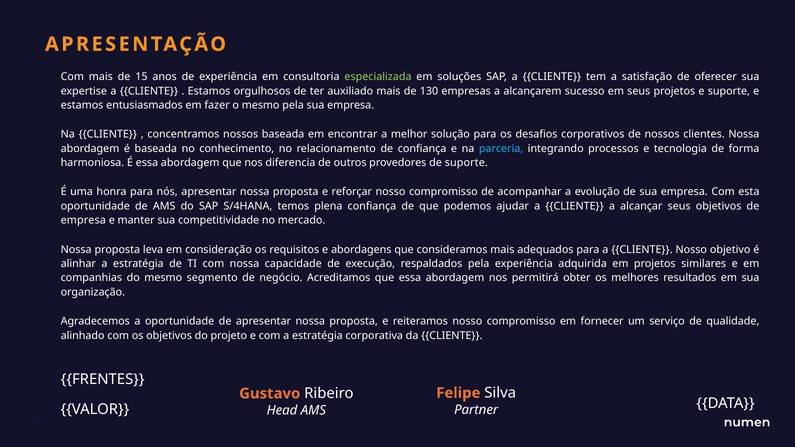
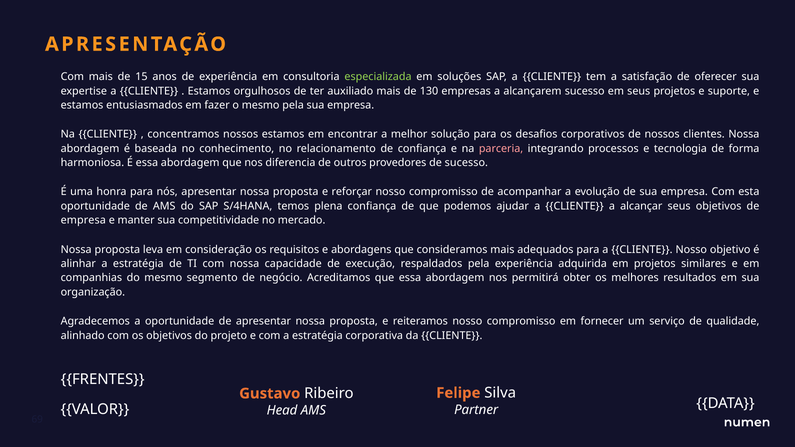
nossos baseada: baseada -> estamos (283, 134)
parceria colour: light blue -> pink (501, 149)
de suporte: suporte -> sucesso (466, 163)
